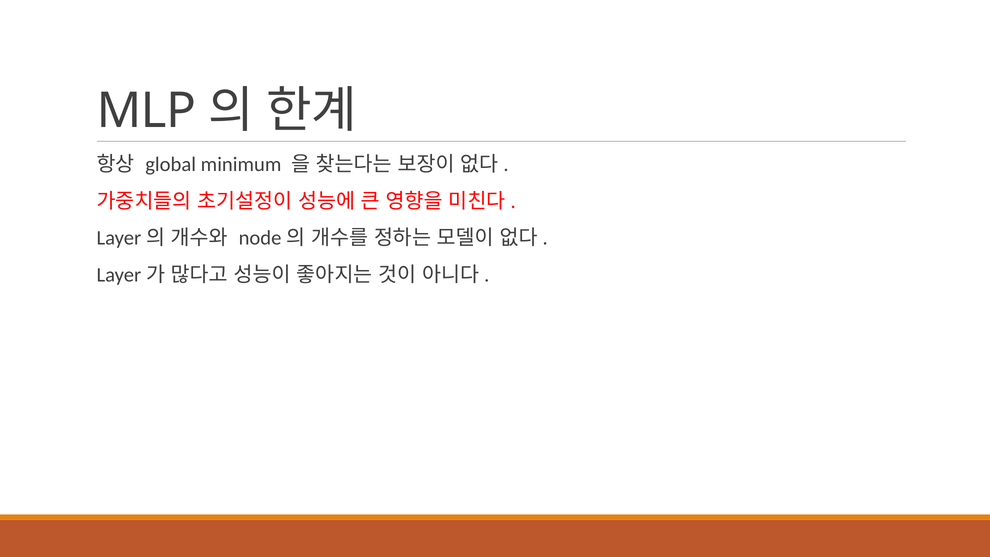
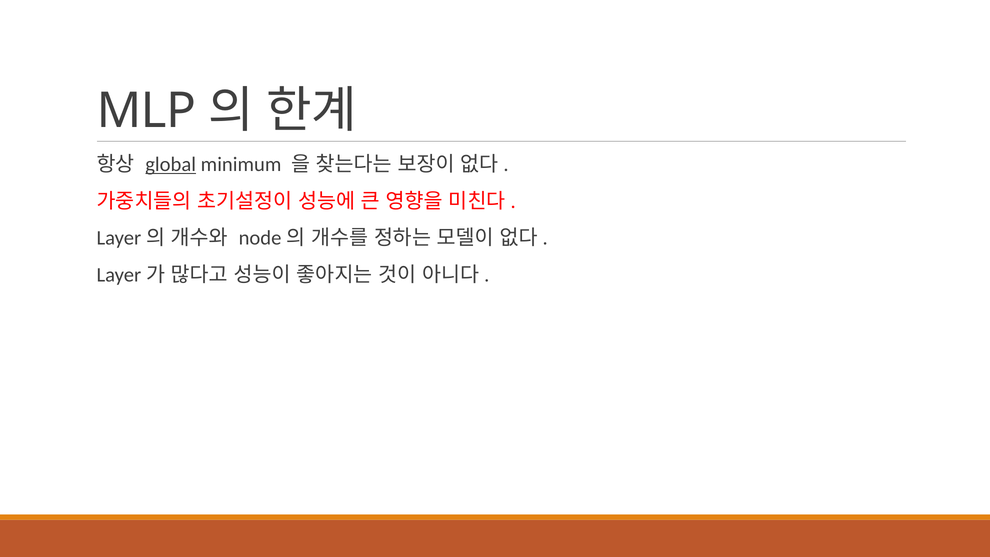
global underline: none -> present (171, 165)
